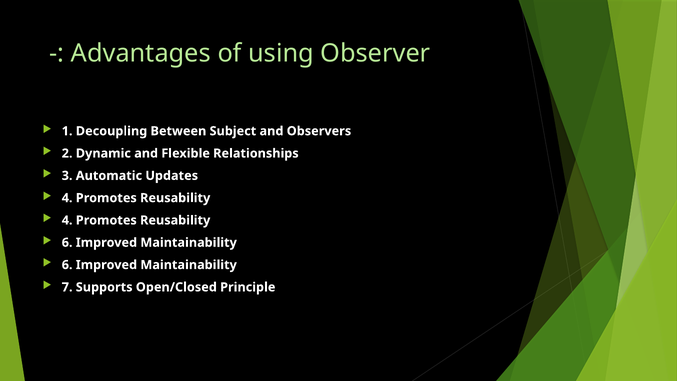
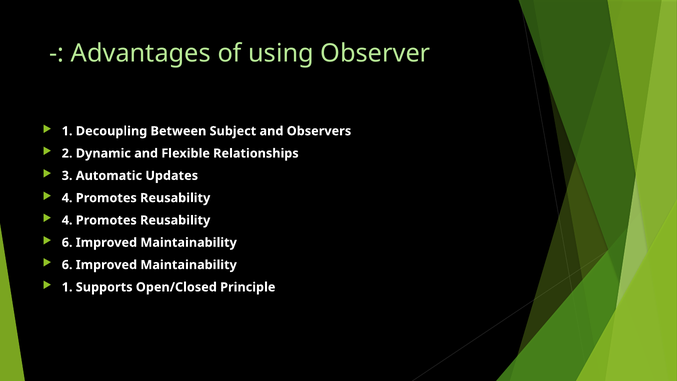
7: 7 -> 1 (67, 287)
